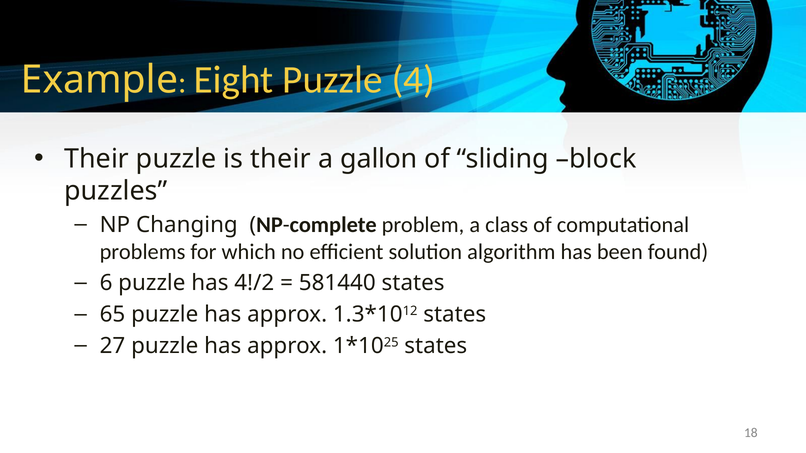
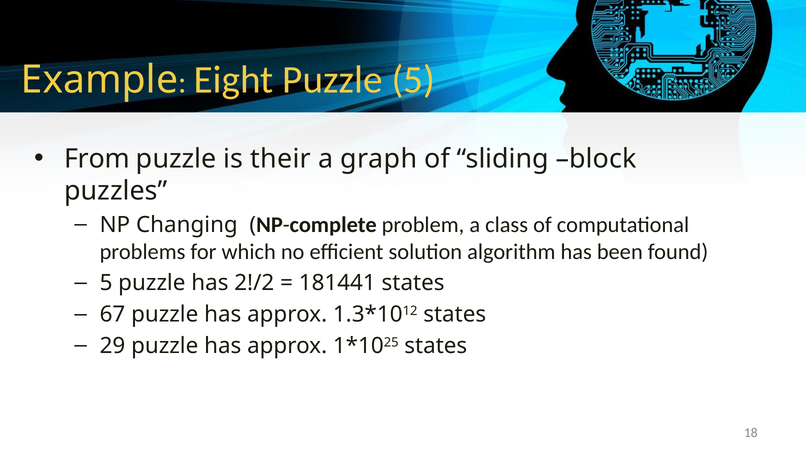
Puzzle 4: 4 -> 5 (413, 80)
Their: Their -> From (97, 159)
gallon: gallon -> graph (379, 159)
6: 6 -> 5 (106, 283)
4!/2: 4!/2 -> 2!/2 (254, 283)
581440: 581440 -> 181441 (337, 283)
65: 65 -> 67 (112, 315)
27: 27 -> 29 (112, 346)
